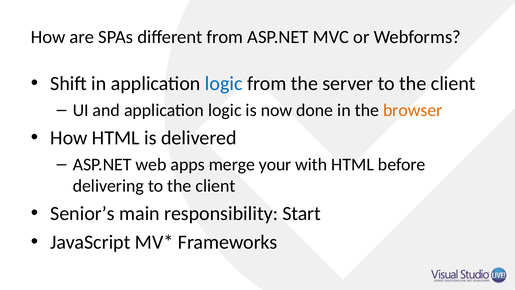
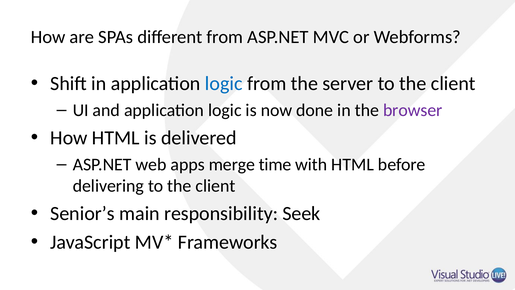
browser colour: orange -> purple (413, 110)
your: your -> time (275, 164)
Start: Start -> Seek (301, 213)
